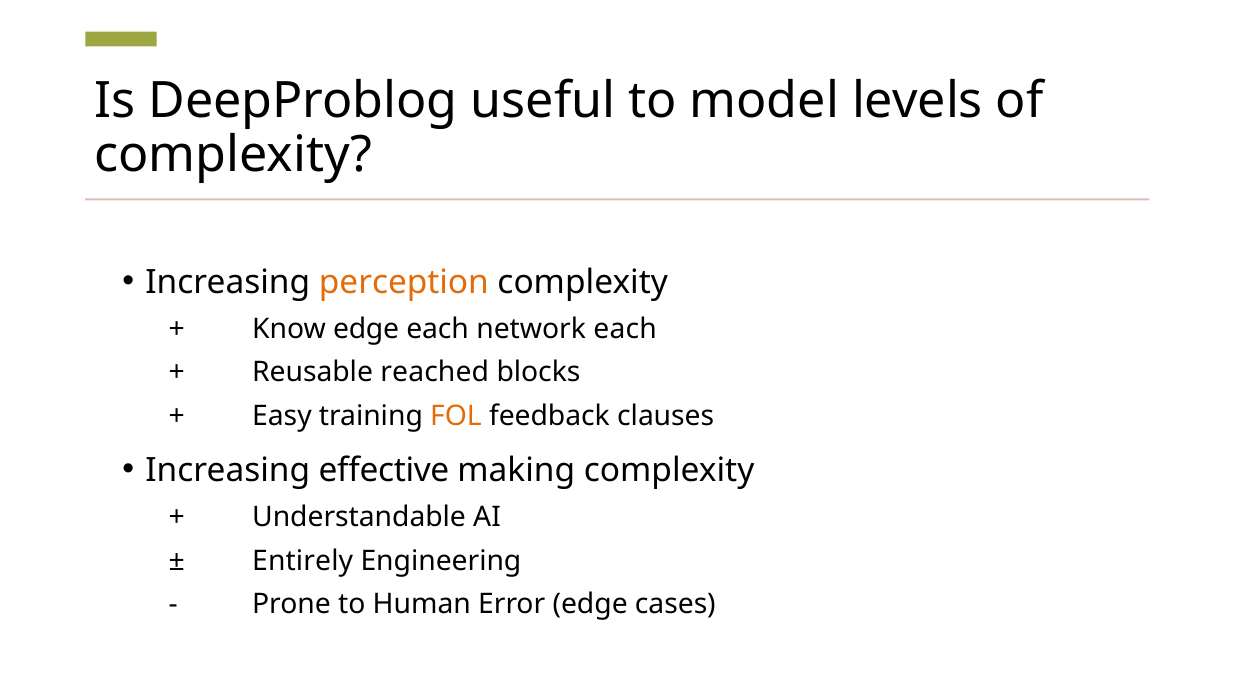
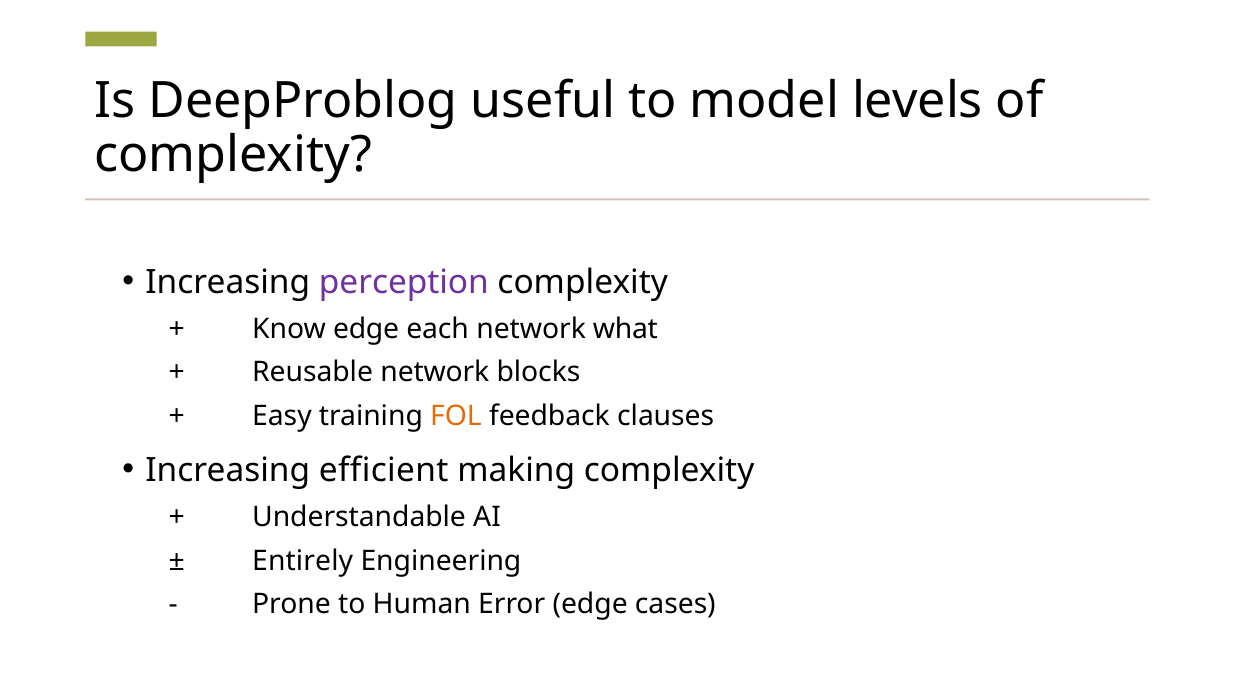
perception colour: orange -> purple (404, 282)
network each: each -> what (625, 329)
Reusable reached: reached -> network (435, 372)
effective: effective -> efficient (384, 470)
